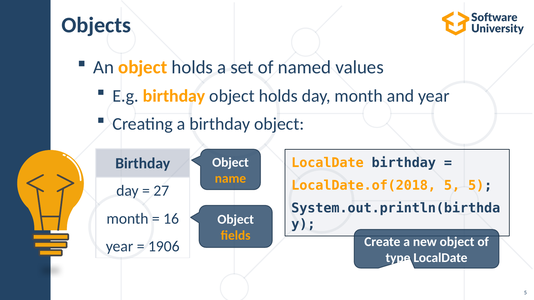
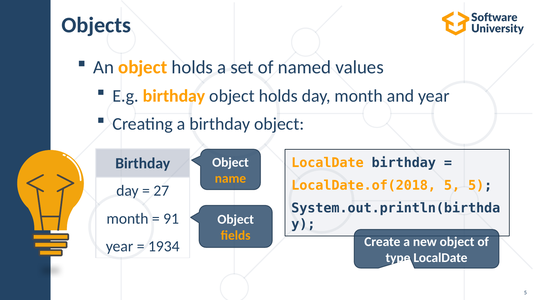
16: 16 -> 91 (171, 219)
1906: 1906 -> 1934 (164, 247)
